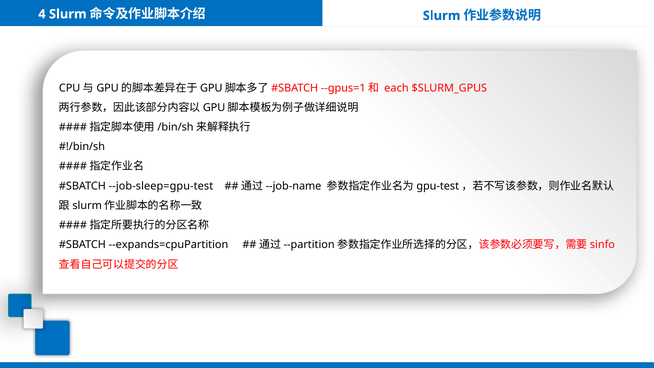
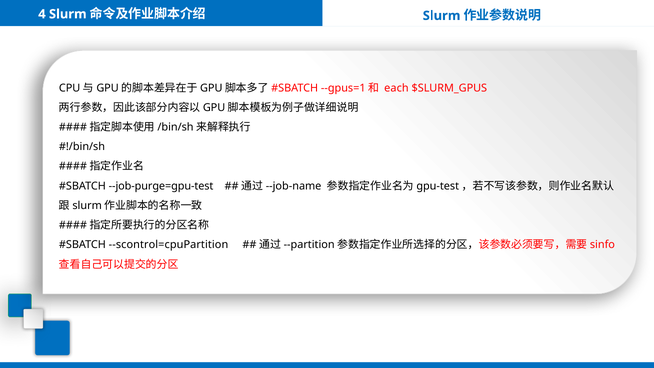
--job-sleep=gpu-test: --job-sleep=gpu-test -> --job-purge=gpu-test (161, 186)
--expands=cpuPartition: --expands=cpuPartition -> --scontrol=cpuPartition (168, 245)
